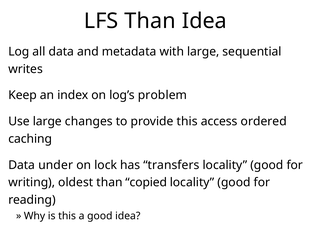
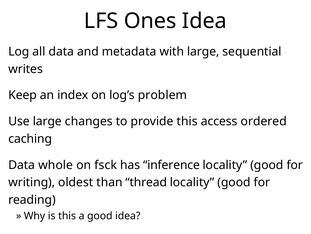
LFS Than: Than -> Ones (150, 21)
under: under -> whole (56, 164)
lock: lock -> fsck (106, 164)
transfers: transfers -> inference (171, 164)
copied: copied -> thread (146, 182)
